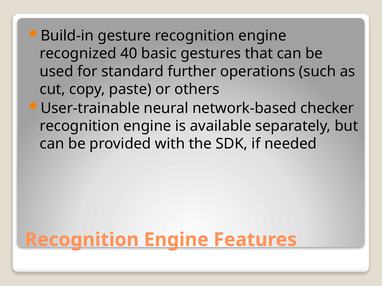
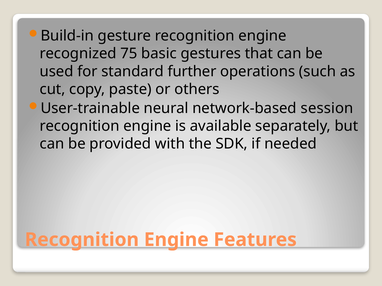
40: 40 -> 75 (129, 54)
checker: checker -> session (327, 108)
